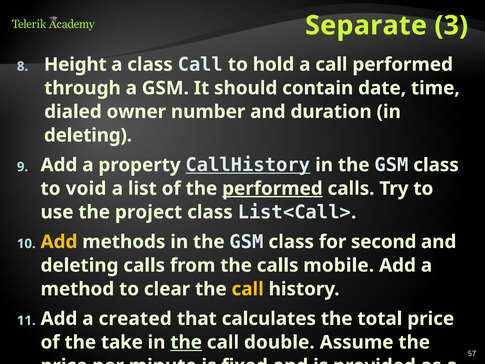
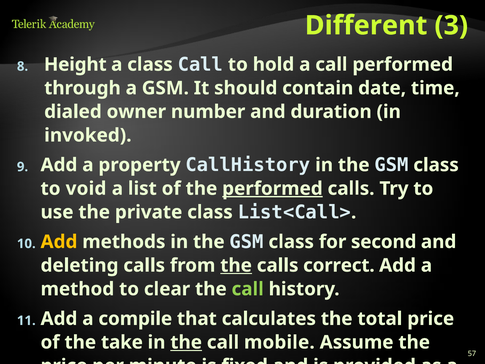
Separate: Separate -> Different (366, 25)
deleting: deleting -> invoked (88, 135)
CallHistory underline: present -> none (248, 165)
project: project -> private (149, 212)
the underline: none -> present (236, 265)
mobile: mobile -> correct (339, 265)
call colour: yellow -> light green (248, 289)
created: created -> compile (135, 318)
double: double -> mobile (279, 342)
